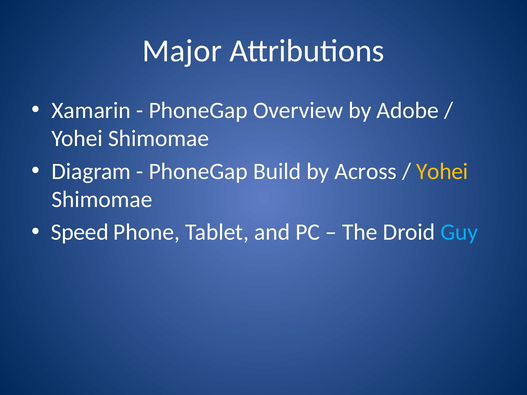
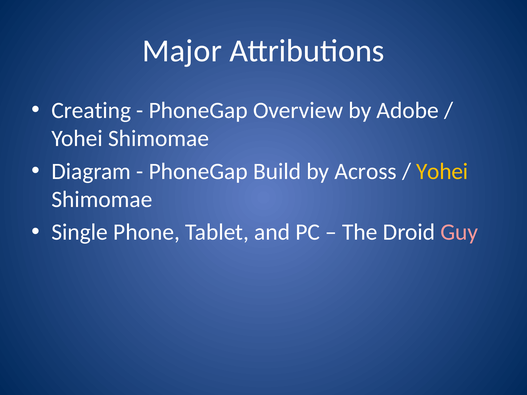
Xamarin: Xamarin -> Creating (91, 111)
Speed: Speed -> Single (80, 232)
Guy colour: light blue -> pink (459, 232)
